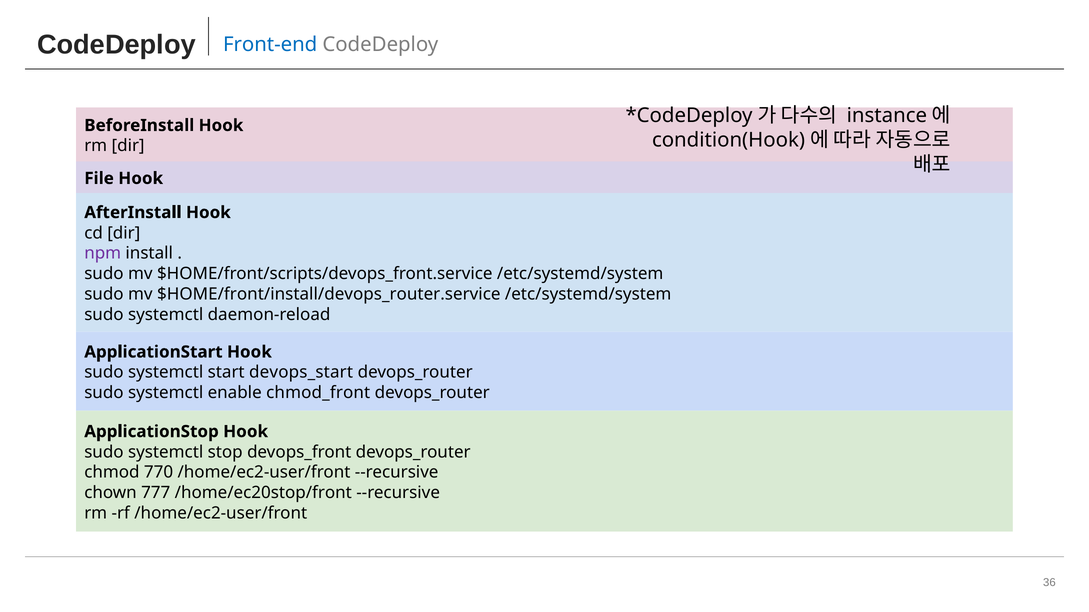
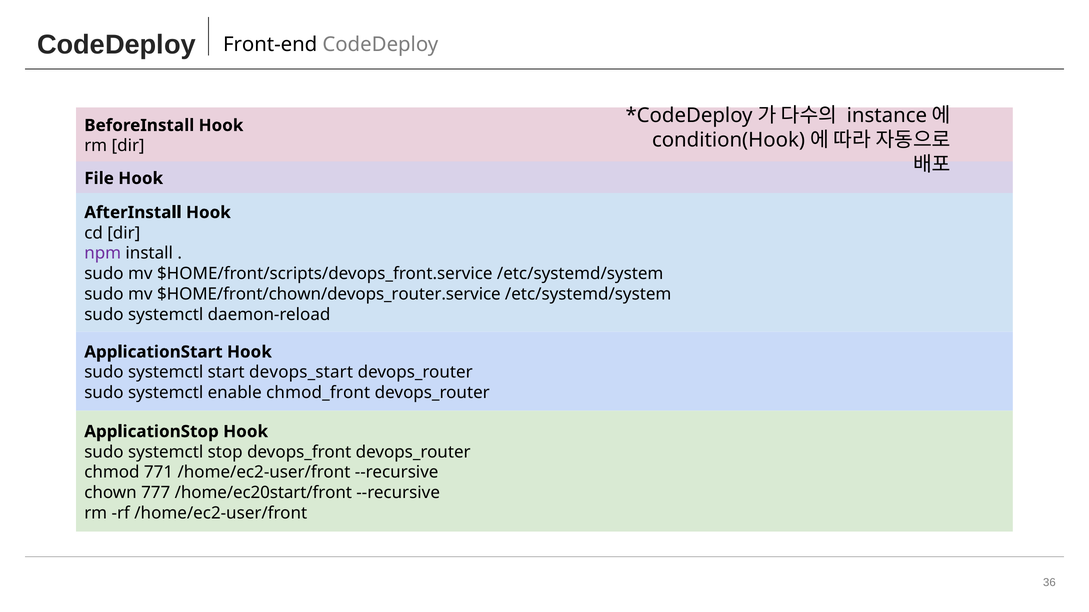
Front-end colour: blue -> black (270, 45)
$HOME/front/install/devops_router.service: $HOME/front/install/devops_router.service -> $HOME/front/chown/devops_router.service (329, 294)
770: 770 -> 771 (159, 473)
/home/ec20stop/front: /home/ec20stop/front -> /home/ec20start/front (263, 493)
